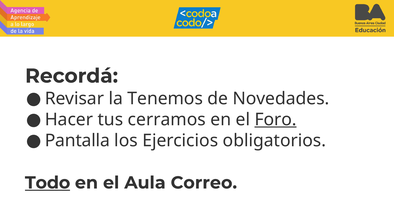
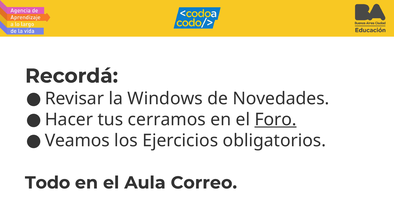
Tenemos: Tenemos -> Windows (165, 98)
Pantalla: Pantalla -> Veamos (77, 140)
Todo underline: present -> none (48, 182)
